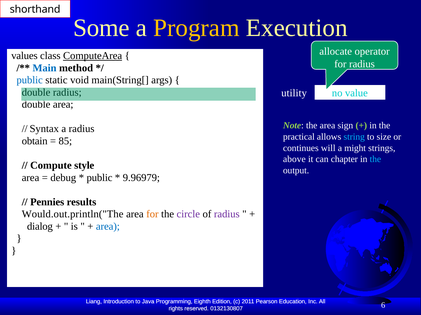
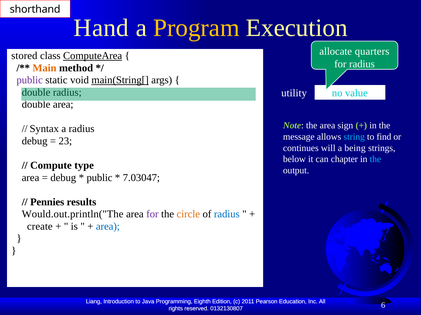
Some: Some -> Hand (101, 28)
operator: operator -> quarters (372, 52)
values: values -> stored (24, 56)
Main colour: blue -> orange (45, 68)
public colour: blue -> purple (30, 80)
main(String[ underline: none -> present (120, 80)
practical: practical -> message (299, 137)
size: size -> find (384, 137)
obtain: obtain -> debug (35, 141)
85: 85 -> 23 (65, 141)
might: might -> being (355, 148)
above: above -> below (294, 160)
style: style -> type (84, 166)
9.96979: 9.96979 -> 7.03047 (141, 178)
for colour: orange -> purple (152, 215)
circle colour: purple -> orange (188, 215)
radius colour: purple -> blue (227, 215)
dialog: dialog -> create (40, 227)
